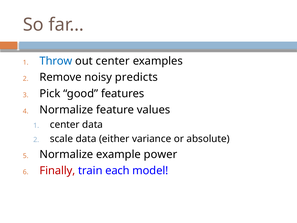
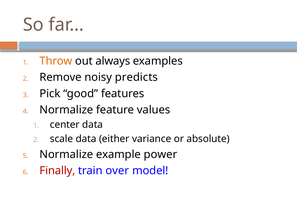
Throw colour: blue -> orange (56, 61)
out center: center -> always (113, 61)
each: each -> over (117, 171)
